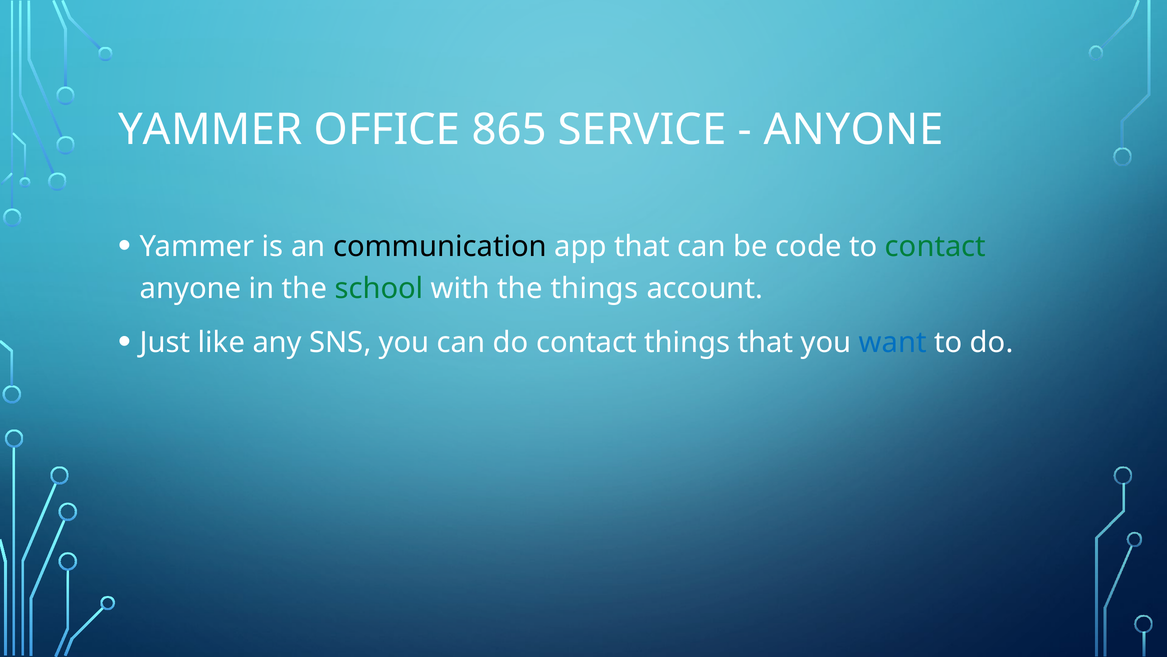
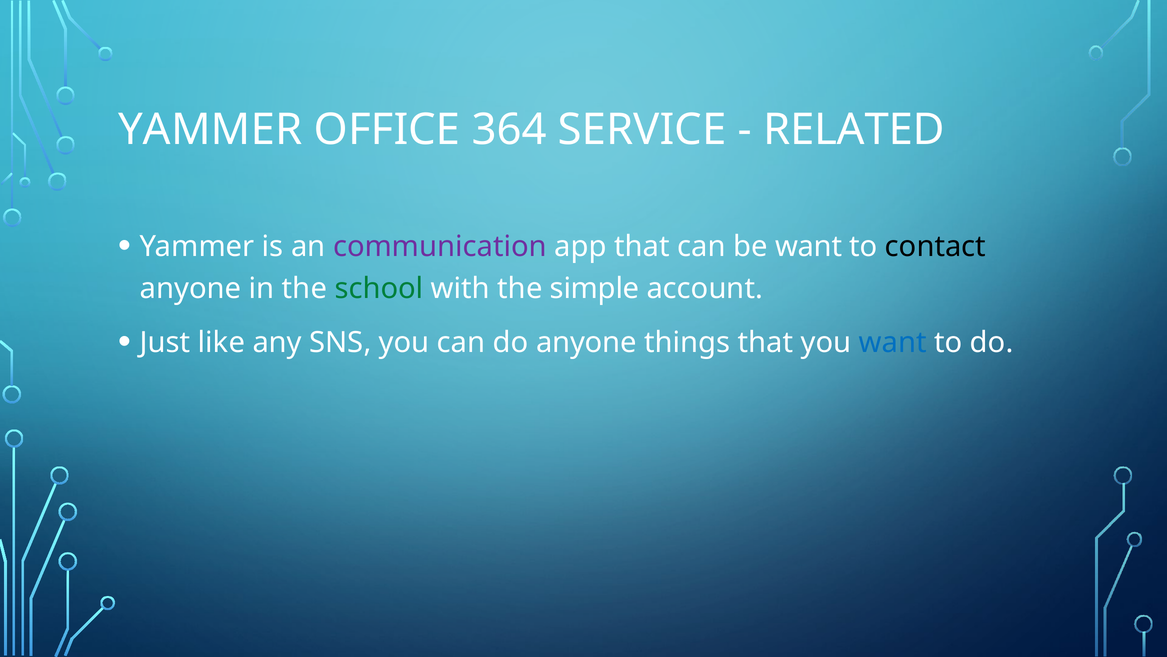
865: 865 -> 364 (509, 130)
ANYONE: ANYONE -> RELATED (854, 130)
communication colour: black -> purple (440, 246)
be code: code -> want (809, 246)
contact colour: green -> black (935, 246)
the things: things -> simple (595, 288)
do contact: contact -> anyone (586, 342)
